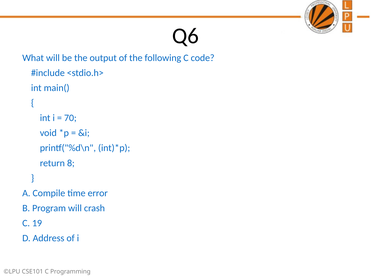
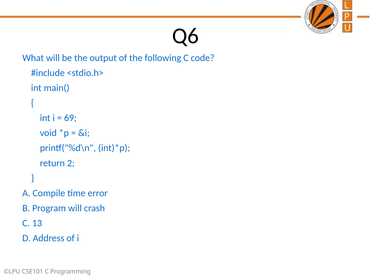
70: 70 -> 69 (70, 118)
8: 8 -> 2 (71, 163)
19: 19 -> 13 (37, 223)
